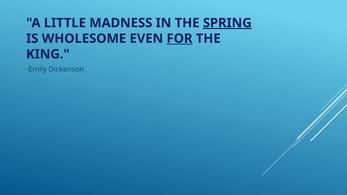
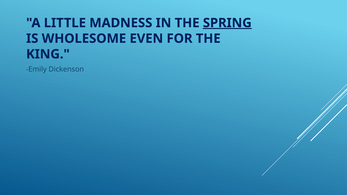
FOR underline: present -> none (180, 39)
